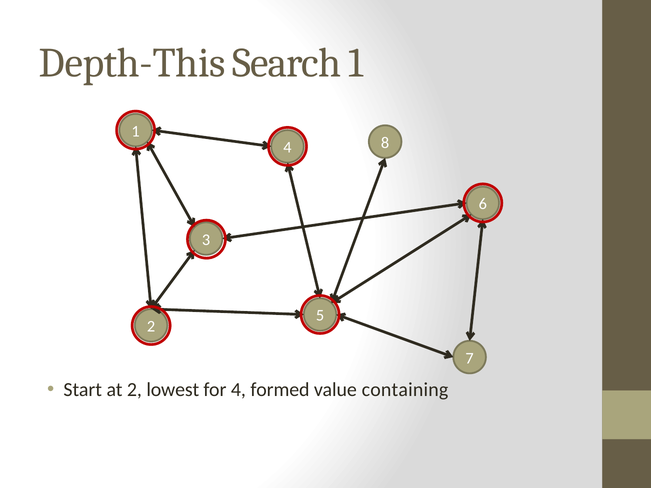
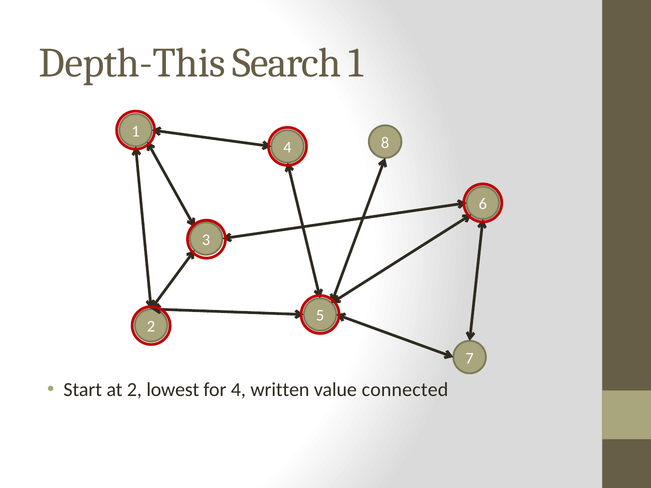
formed: formed -> written (280, 390)
containing: containing -> connected (405, 390)
